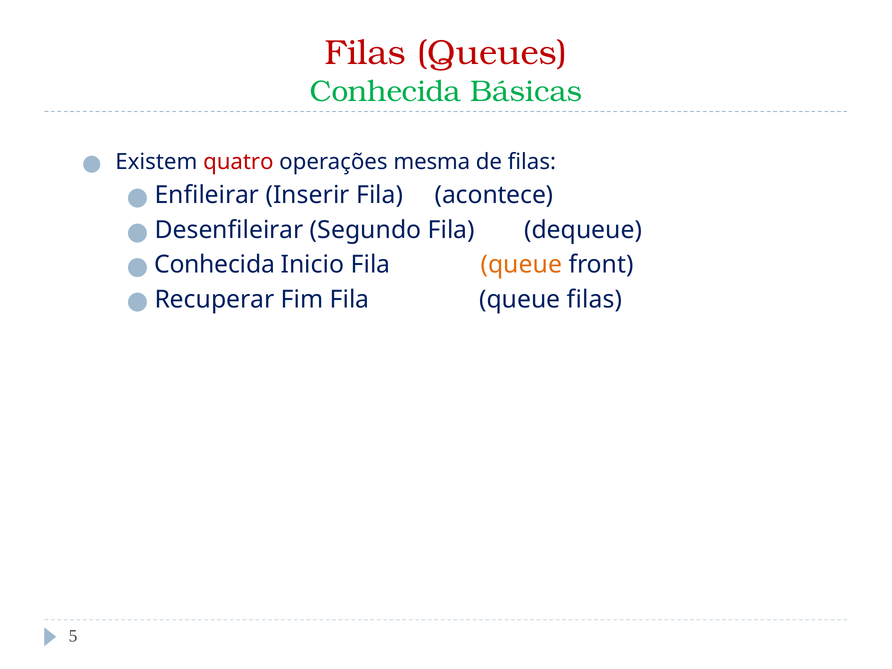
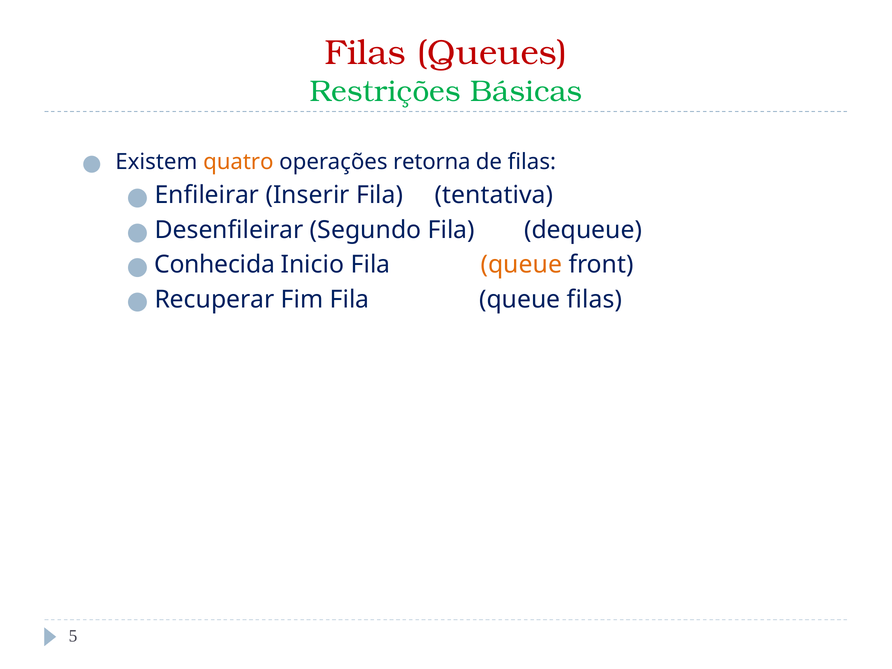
Conhecida: Conhecida -> Restrições (385, 91)
quatro colour: red -> orange (238, 162)
mesma: mesma -> retorna (432, 162)
acontece: acontece -> tentativa (494, 195)
